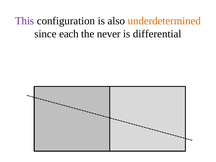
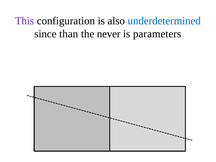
underdetermined colour: orange -> blue (164, 21)
each: each -> than (69, 34)
differential: differential -> parameters (157, 34)
